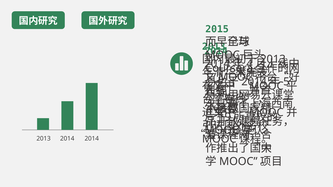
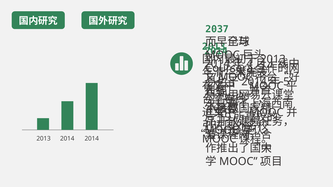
2015: 2015 -> 2037 (217, 29)
